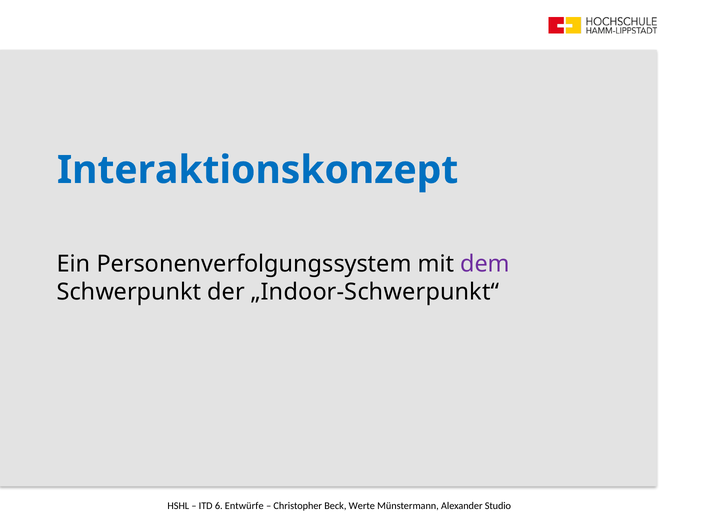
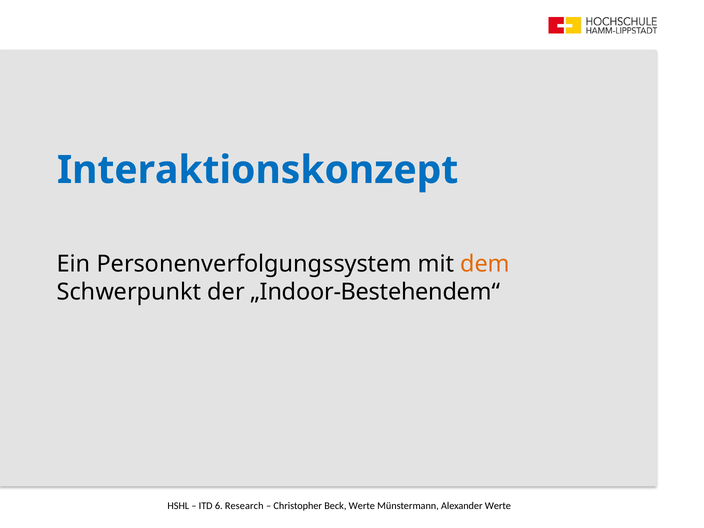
dem colour: purple -> orange (485, 264)
„Indoor-Schwerpunkt“: „Indoor-Schwerpunkt“ -> „Indoor-Bestehendem“ (375, 292)
Entwürfe: Entwürfe -> Research (244, 506)
Alexander Studio: Studio -> Werte (498, 506)
